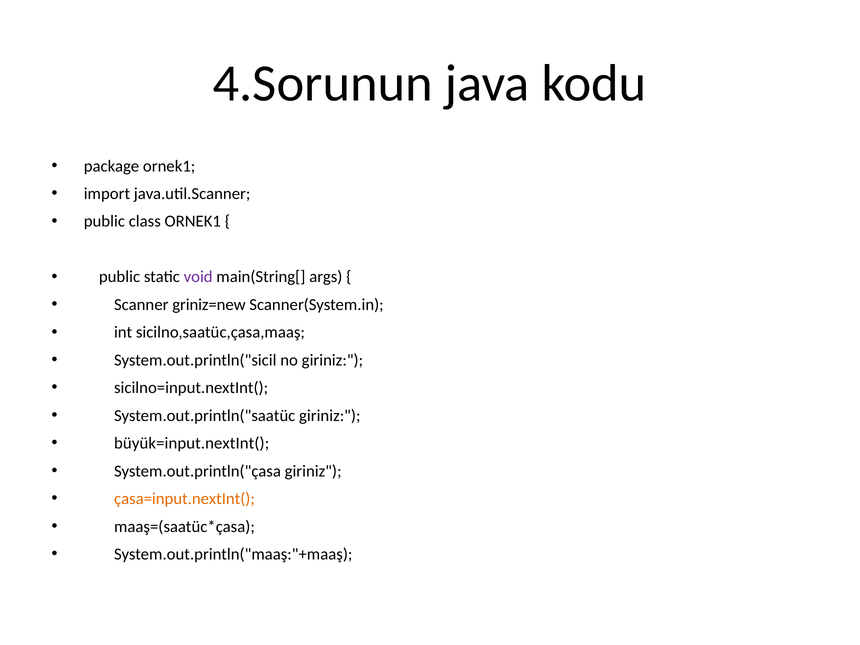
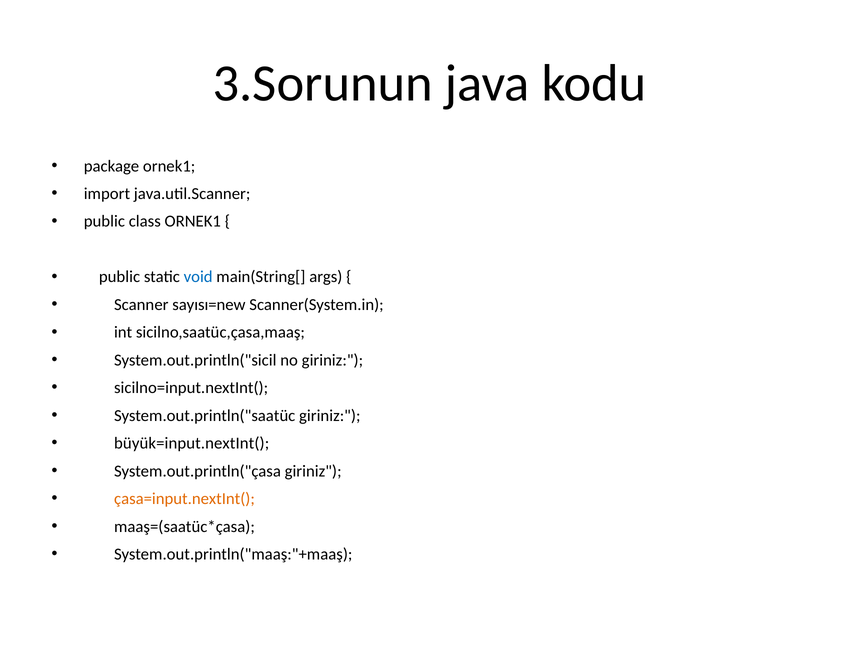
4.Sorunun: 4.Sorunun -> 3.Sorunun (323, 83)
void colour: purple -> blue (198, 277)
griniz=new: griniz=new -> sayısı=new (209, 305)
